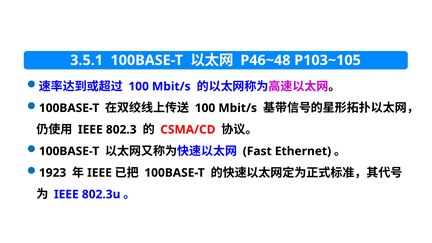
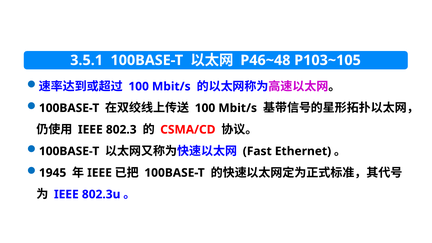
1923: 1923 -> 1945 (53, 173)
